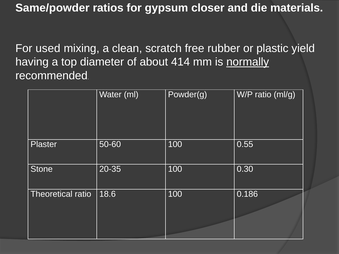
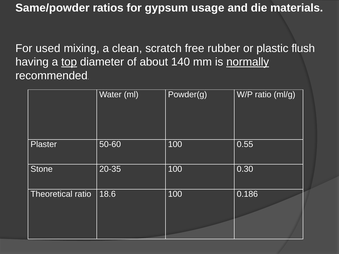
closer: closer -> usage (208, 8)
yield: yield -> flush (303, 49)
top underline: none -> present (69, 62)
414: 414 -> 140 (181, 62)
